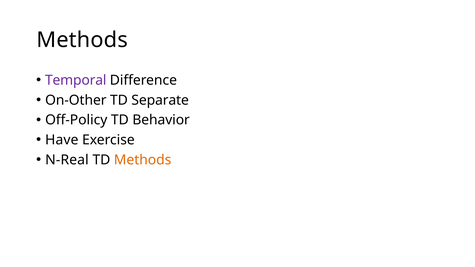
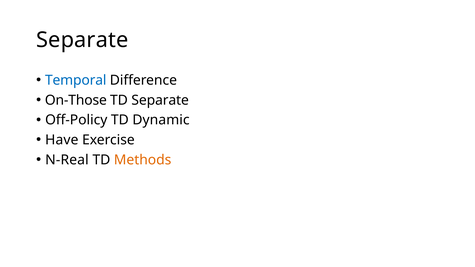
Methods: Methods -> Separate (82, 40)
Temporal colour: purple -> blue (76, 80)
On-Other: On-Other -> On-Those (76, 100)
Behavior: Behavior -> Dynamic (161, 120)
